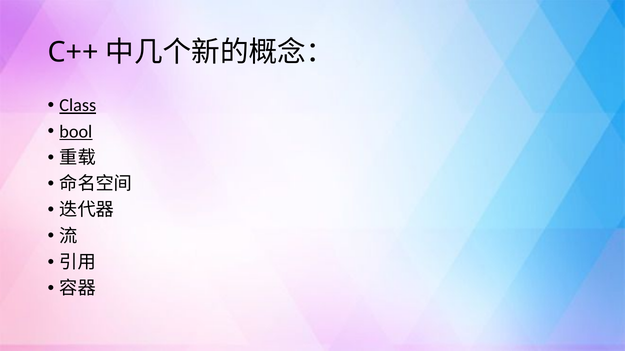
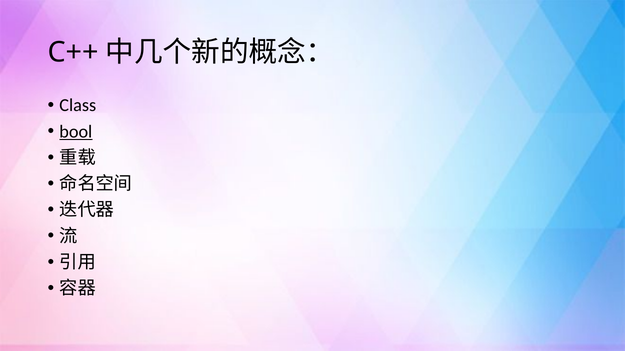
Class underline: present -> none (78, 106)
